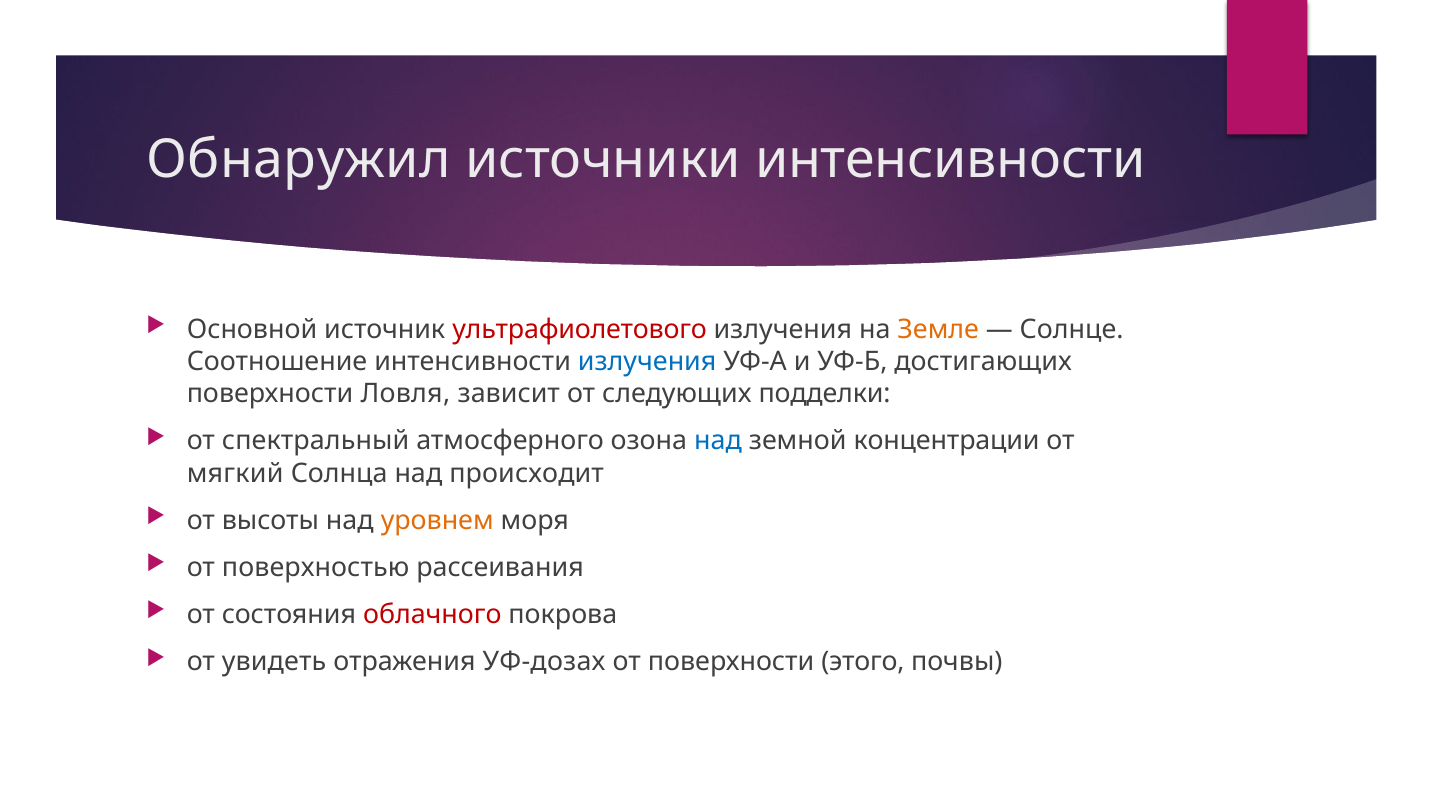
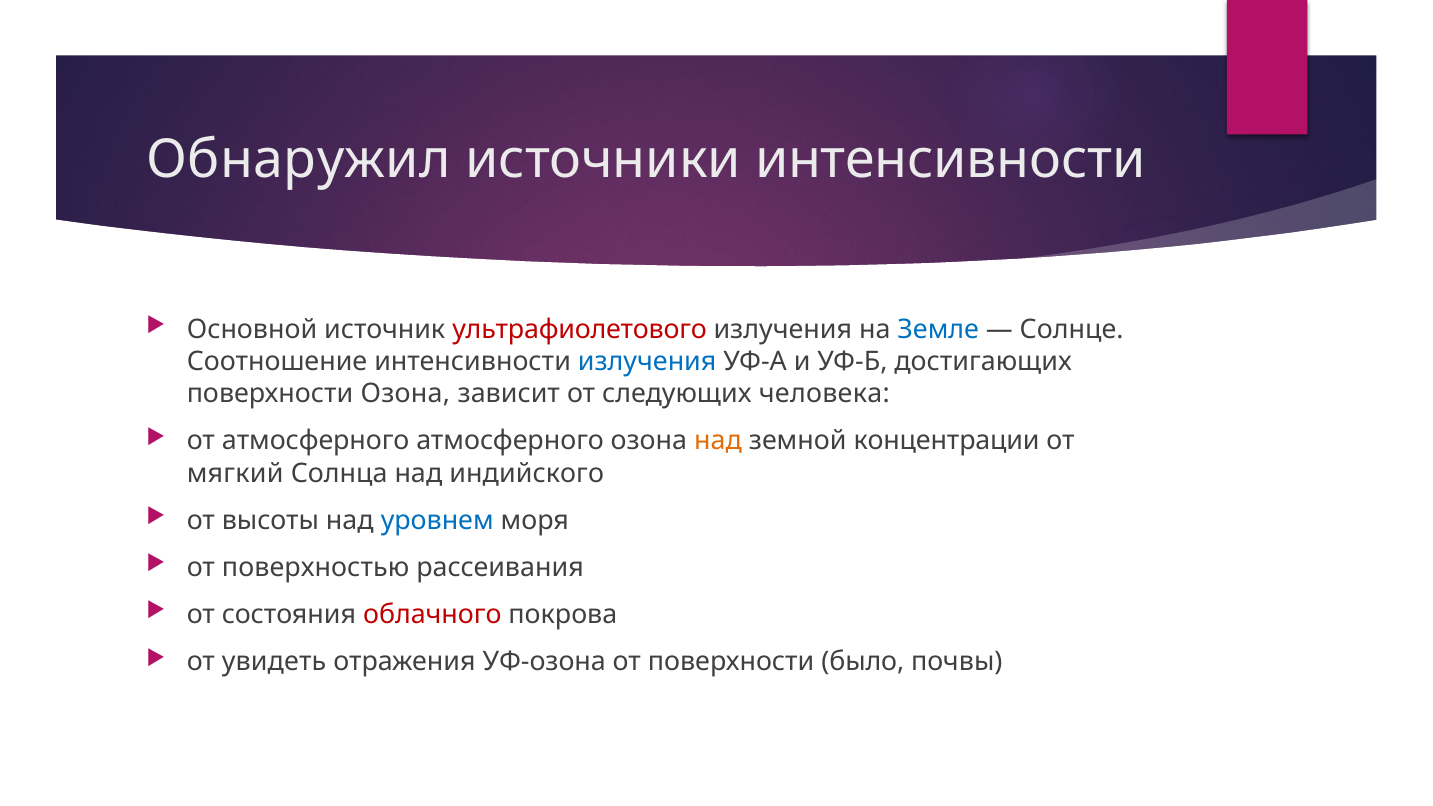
Земле colour: orange -> blue (938, 329)
поверхности Ловля: Ловля -> Озона (405, 394)
подделки: подделки -> человека (824, 394)
от спектральный: спектральный -> атмосферного (316, 441)
над colour: blue -> orange (718, 441)
происходит: происходит -> индийского (527, 473)
уровнем colour: orange -> blue (437, 520)
УФ-дозах: УФ-дозах -> УФ-озона (544, 662)
этого: этого -> было (863, 662)
